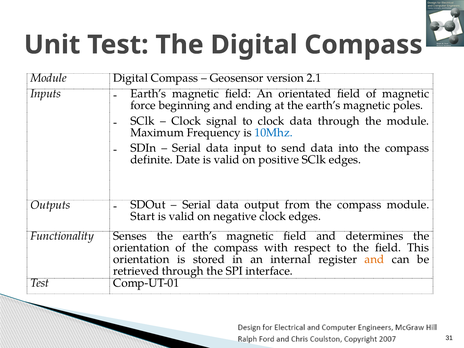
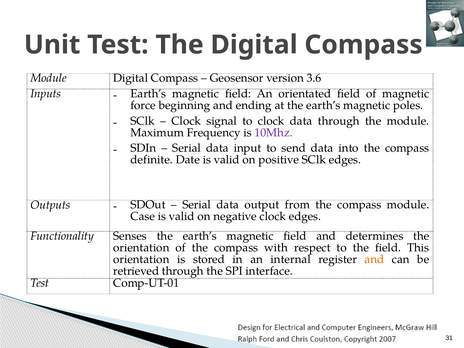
2.1: 2.1 -> 3.6 (314, 78)
10Mhz colour: blue -> purple (274, 133)
Start: Start -> Case (143, 216)
